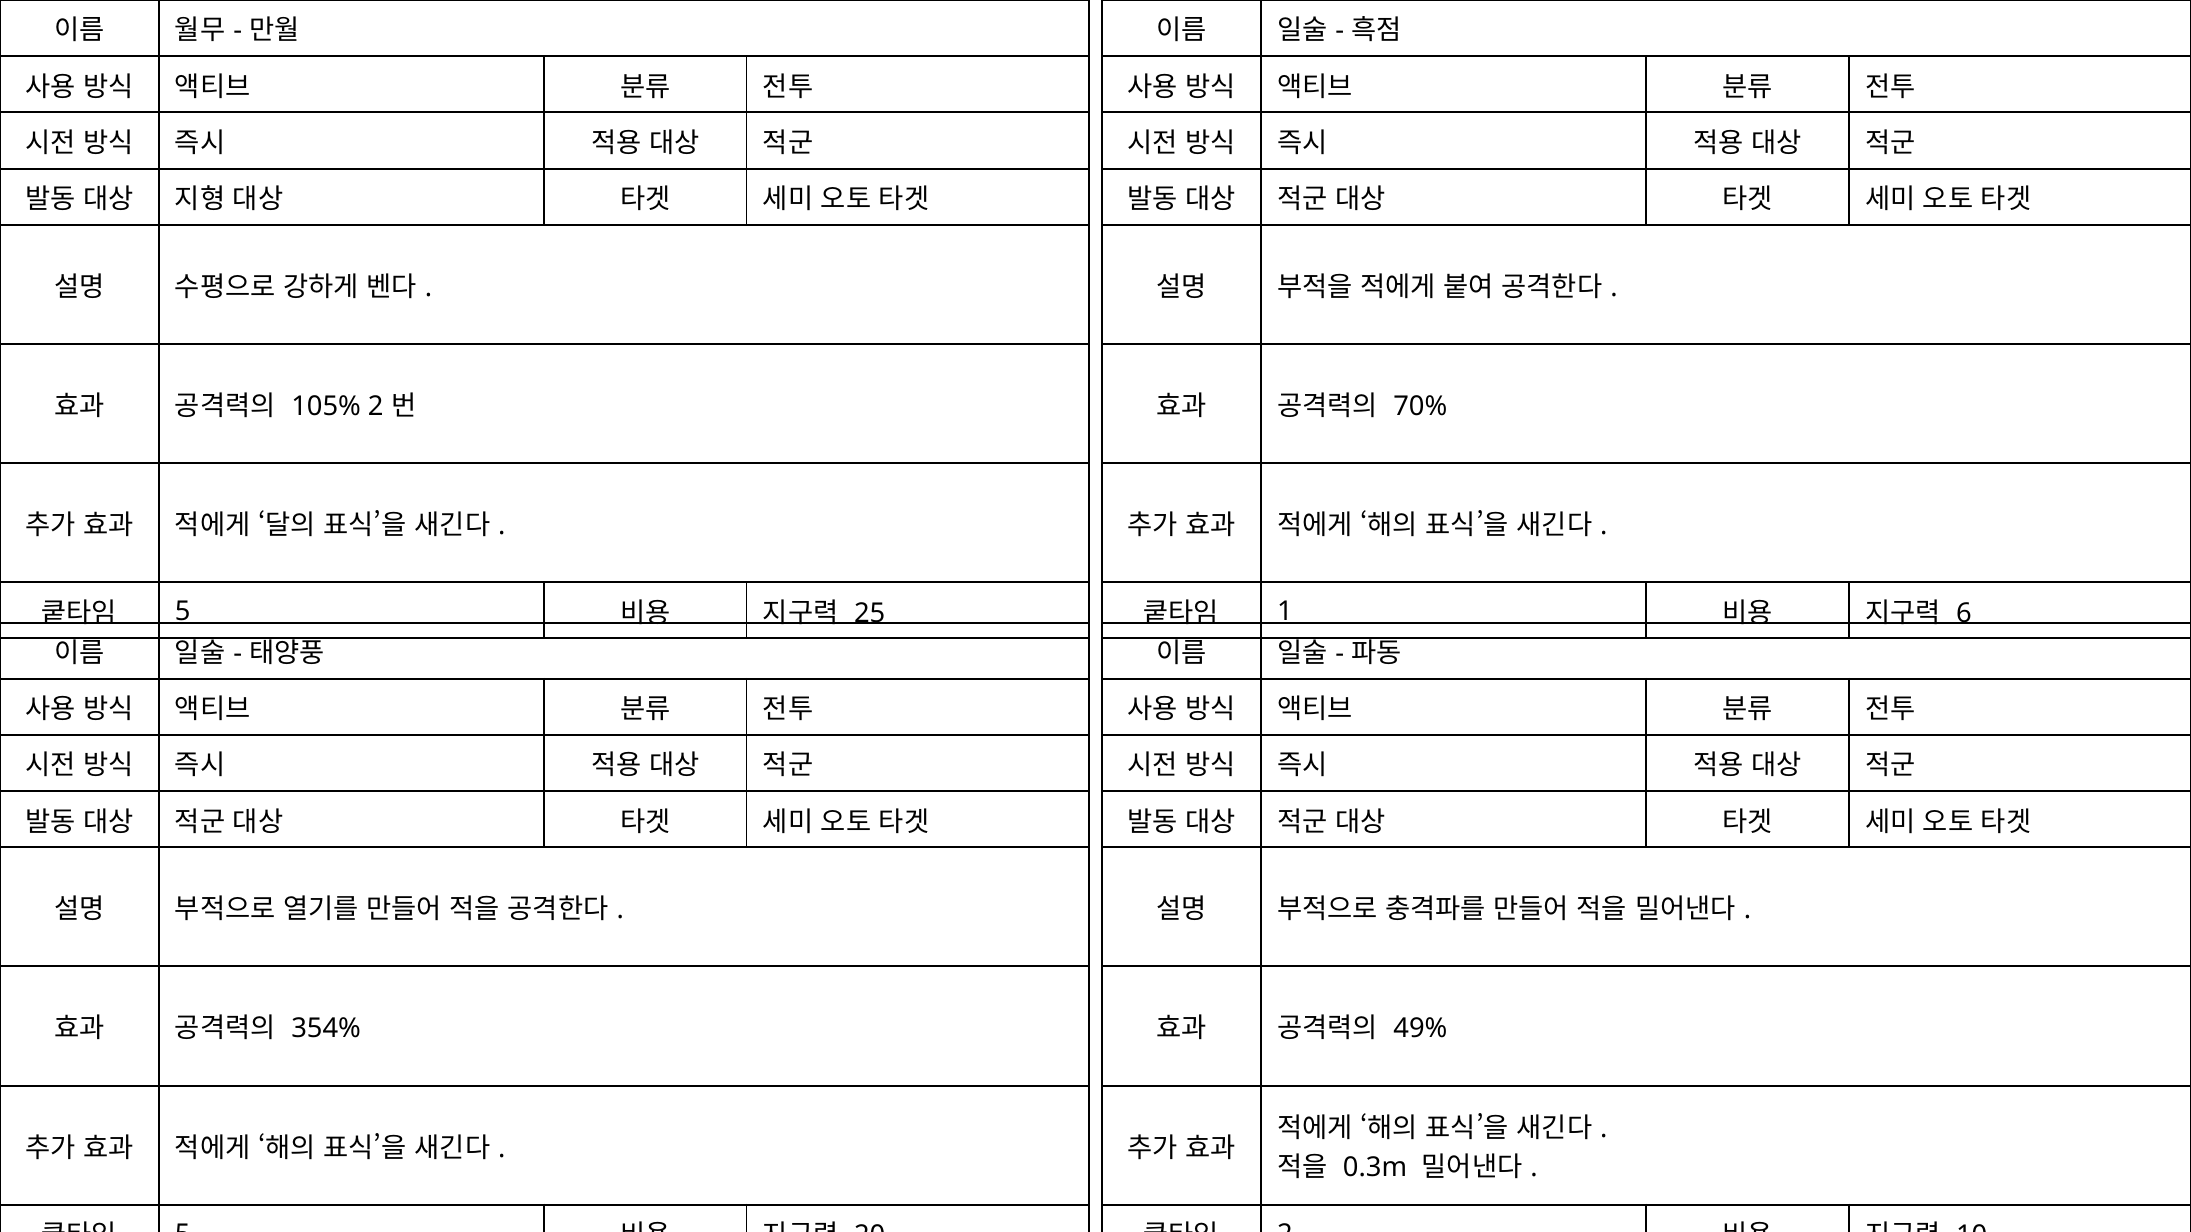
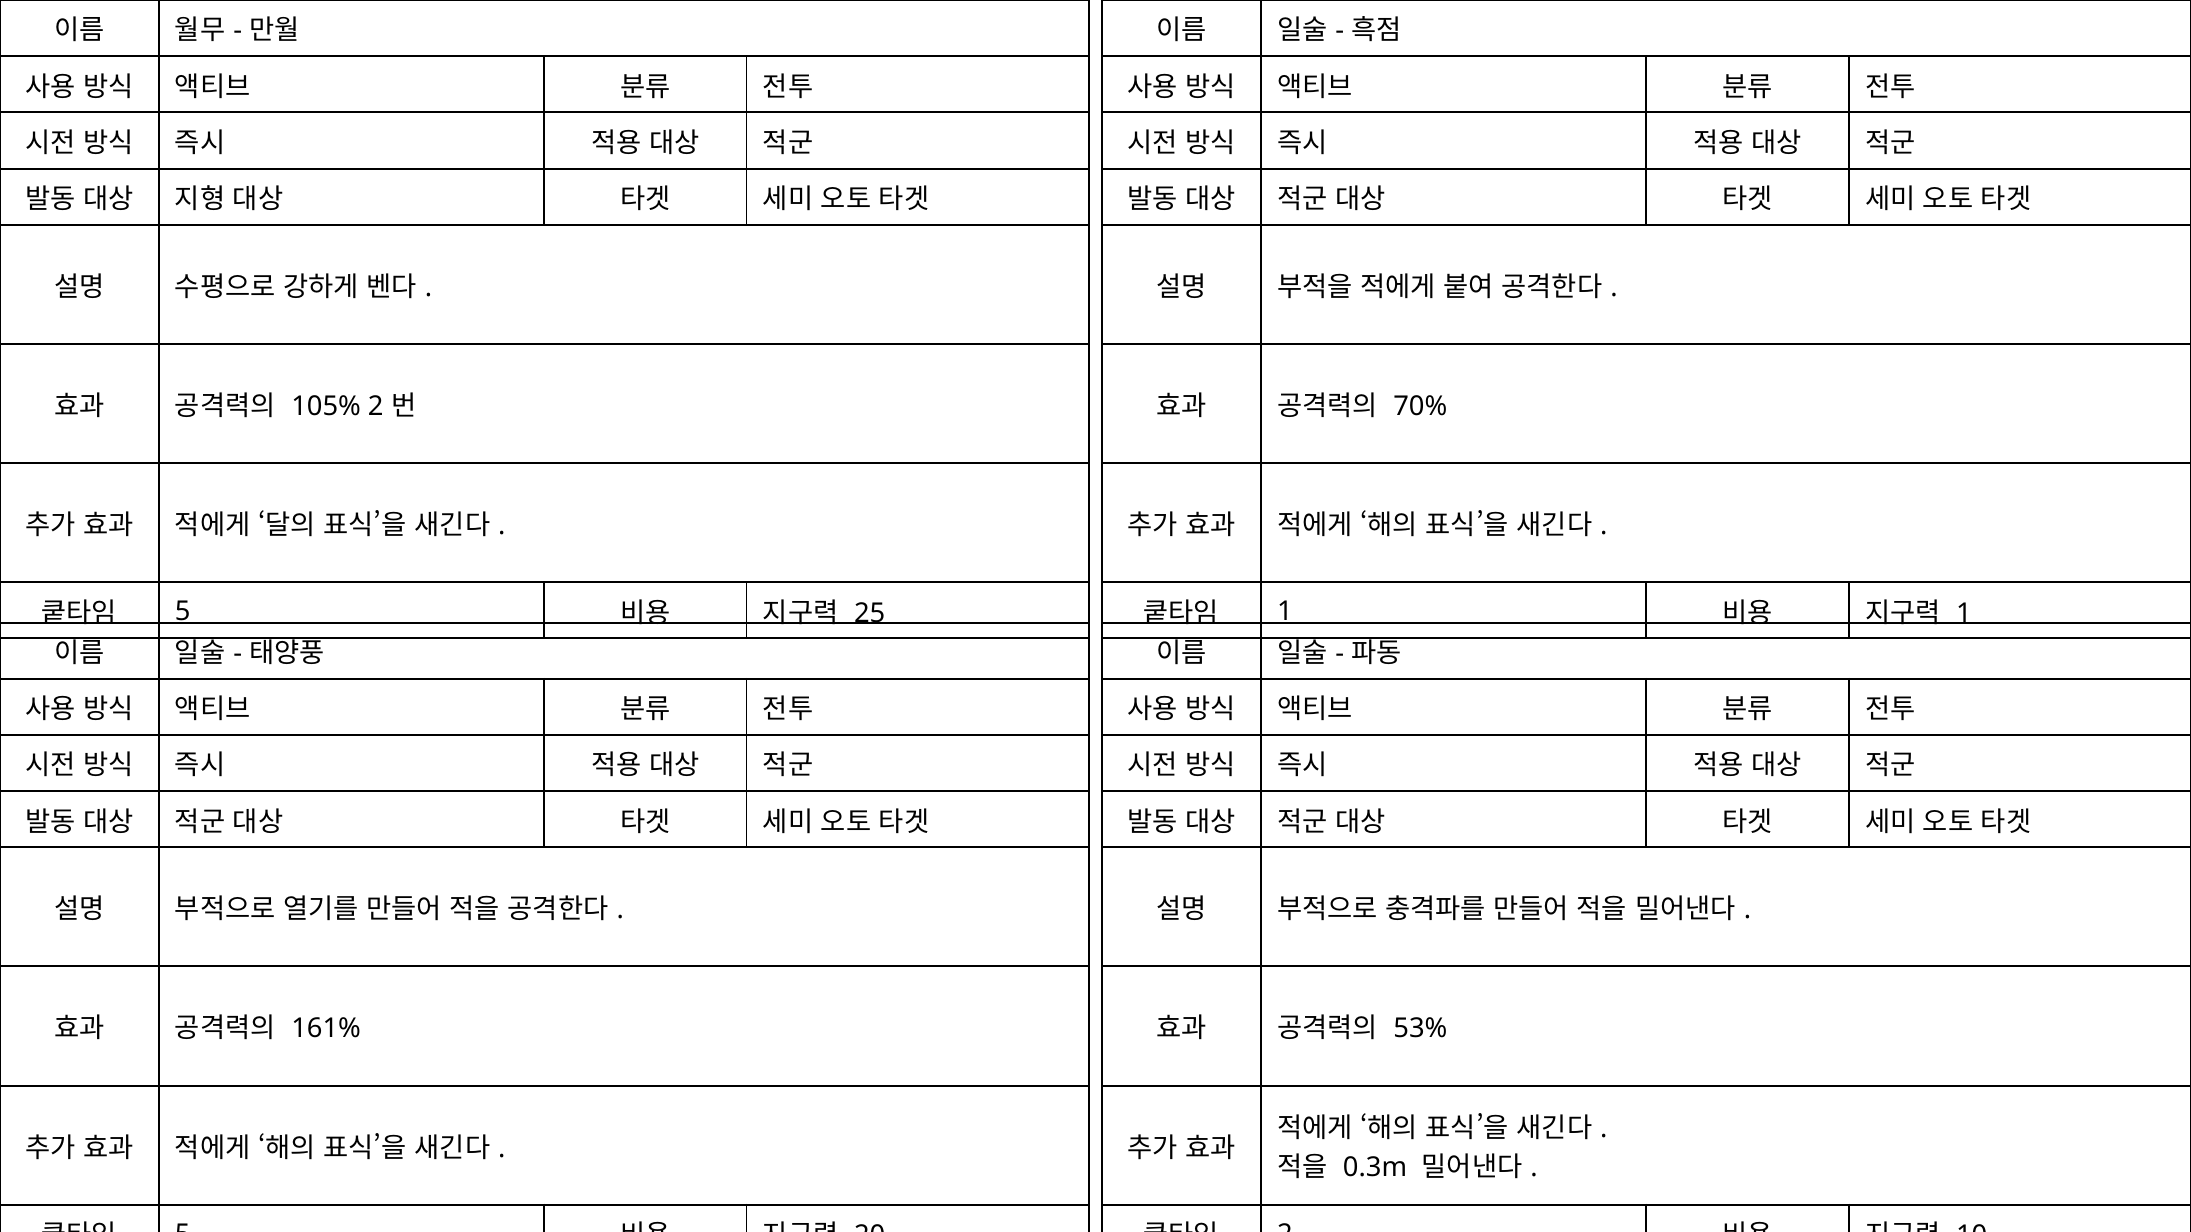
6: 6 -> 1 (1964, 613)
354%: 354% -> 161% (326, 1029)
49%: 49% -> 53% (1420, 1029)
